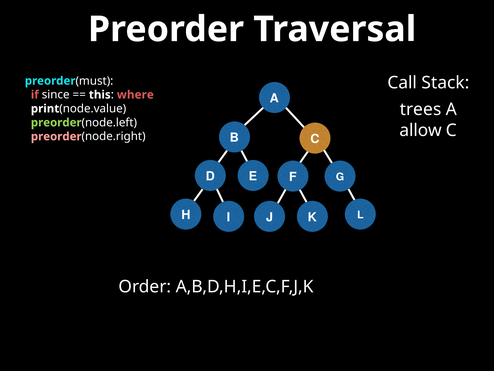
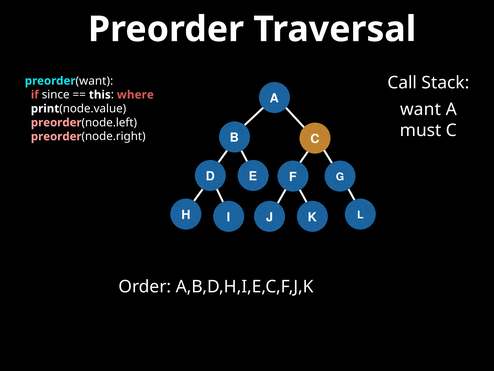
preorder must: must -> want (94, 81)
trees: trees -> want (420, 109)
preorder colour: light green -> pink (56, 122)
allow: allow -> must (421, 130)
